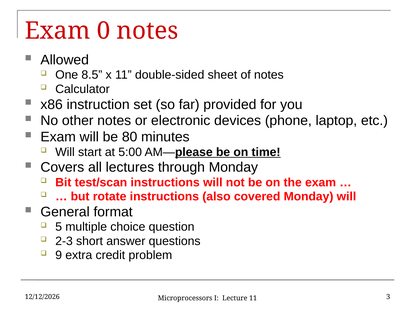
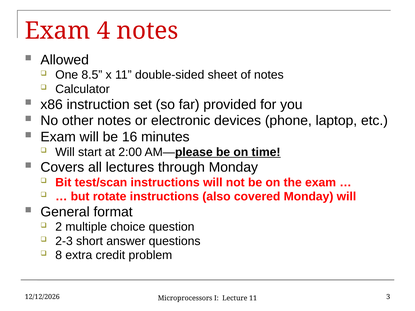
0: 0 -> 4 (104, 31)
80: 80 -> 16 (130, 137)
5:00: 5:00 -> 2:00 (130, 152)
5: 5 -> 2 (59, 227)
9: 9 -> 8 (59, 255)
